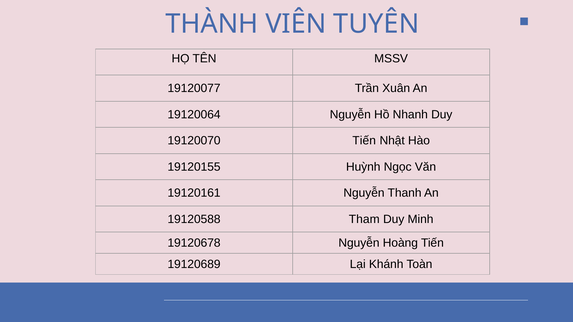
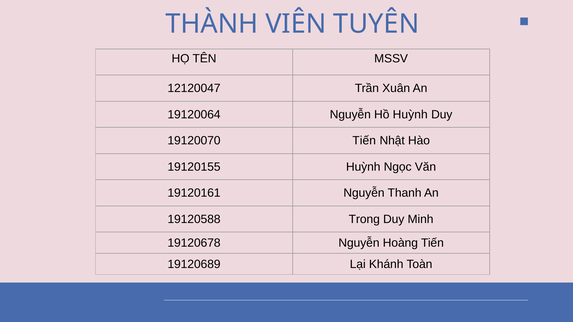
19120077: 19120077 -> 12120047 (194, 88)
Hồ Nhanh: Nhanh -> Huỳnh (410, 115)
Tham: Tham -> Trong (364, 219)
